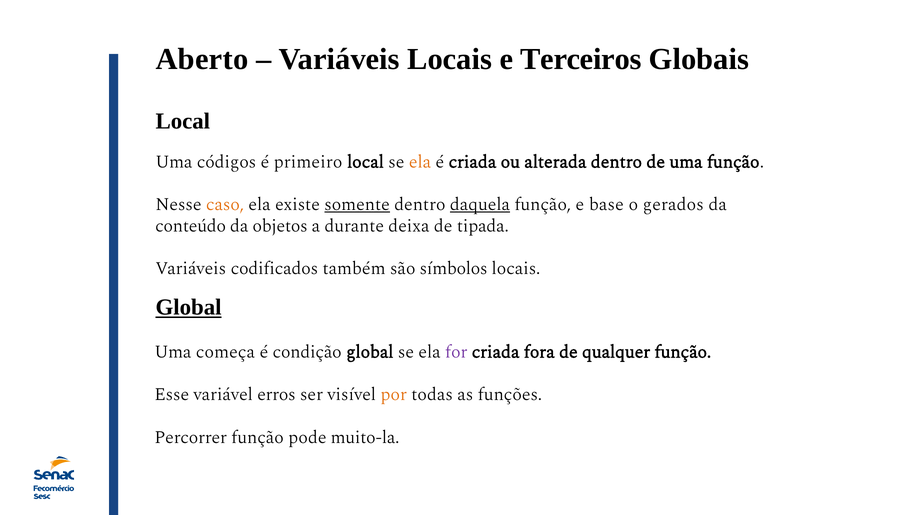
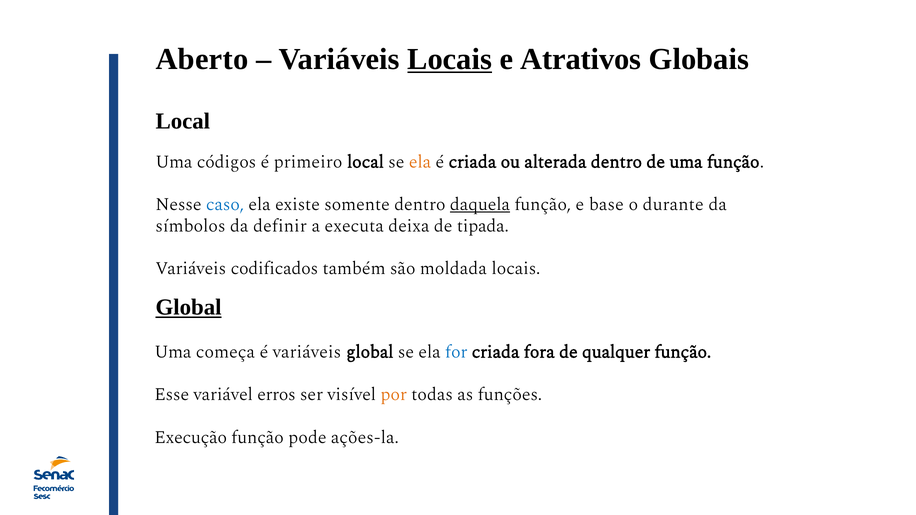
Locais underline: none -> present (450, 59)
Terceiros: Terceiros -> Atrativos (581, 59)
caso colour: orange -> blue (225, 205)
somente underline: present -> none (357, 205)
gerados: gerados -> durante (673, 205)
conteúdo: conteúdo -> símbolos (190, 226)
objetos: objetos -> definir (280, 226)
durante: durante -> executa (354, 226)
símbolos: símbolos -> moldada (453, 269)
é condição: condição -> variáveis (307, 352)
for colour: purple -> blue (456, 352)
Percorrer: Percorrer -> Execução (191, 437)
muito-la: muito-la -> ações-la (365, 437)
